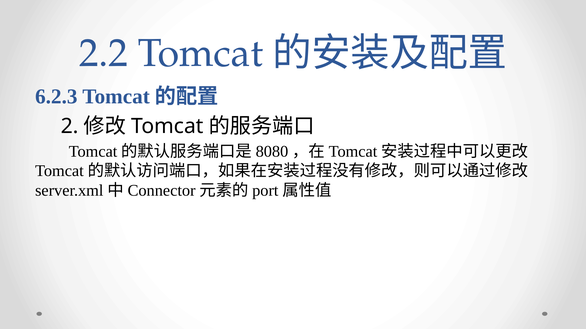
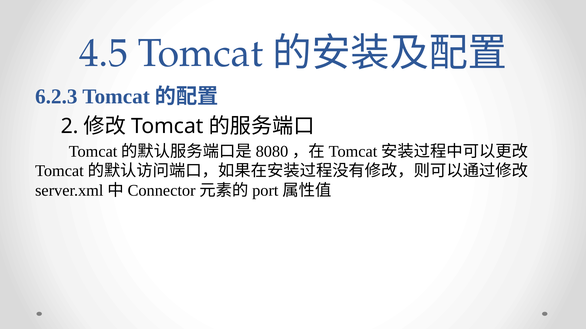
2.2: 2.2 -> 4.5 (104, 53)
